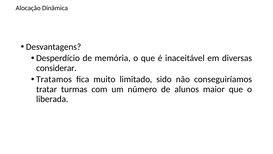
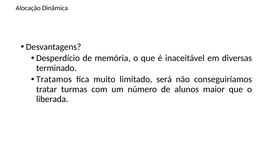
considerar: considerar -> terminado (56, 68)
sido: sido -> será (164, 79)
